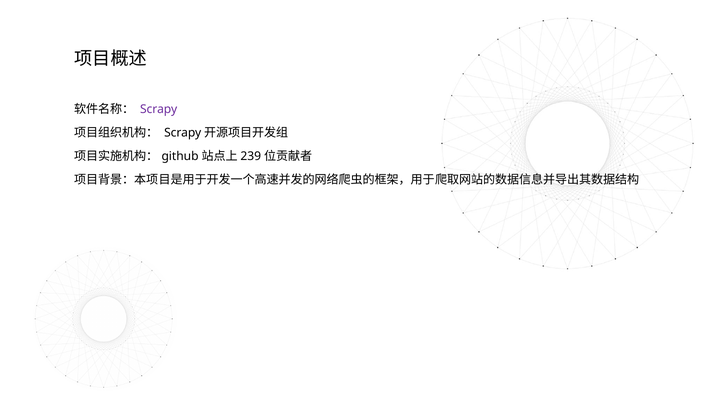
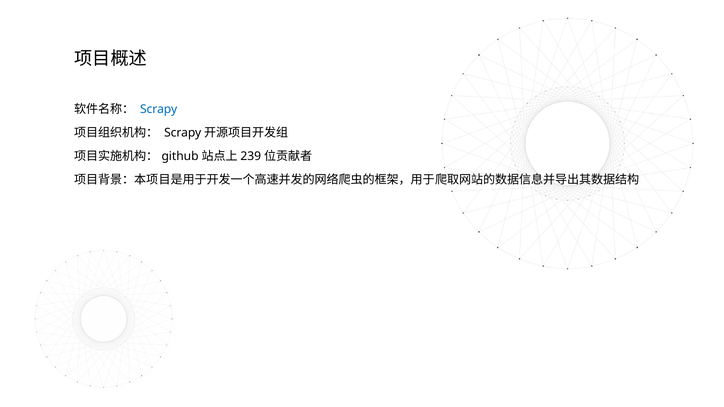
Scrapy colour: purple -> blue (159, 109)
